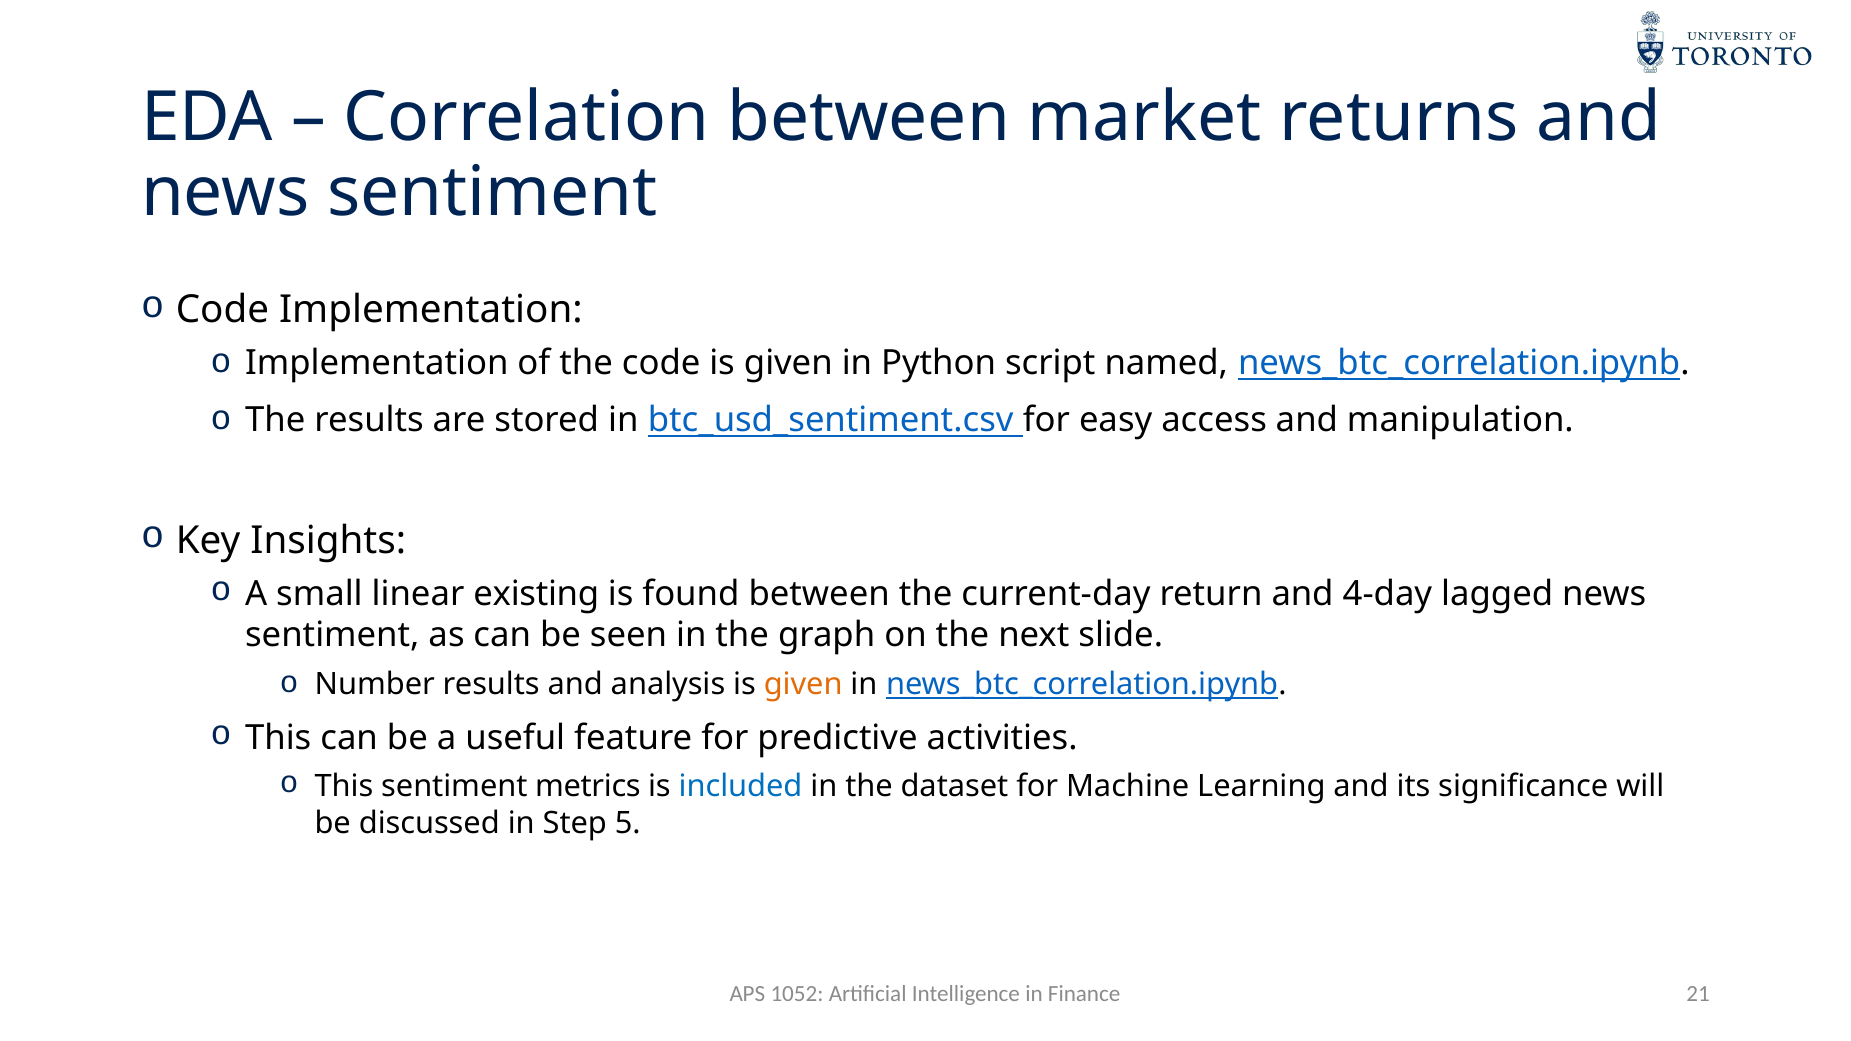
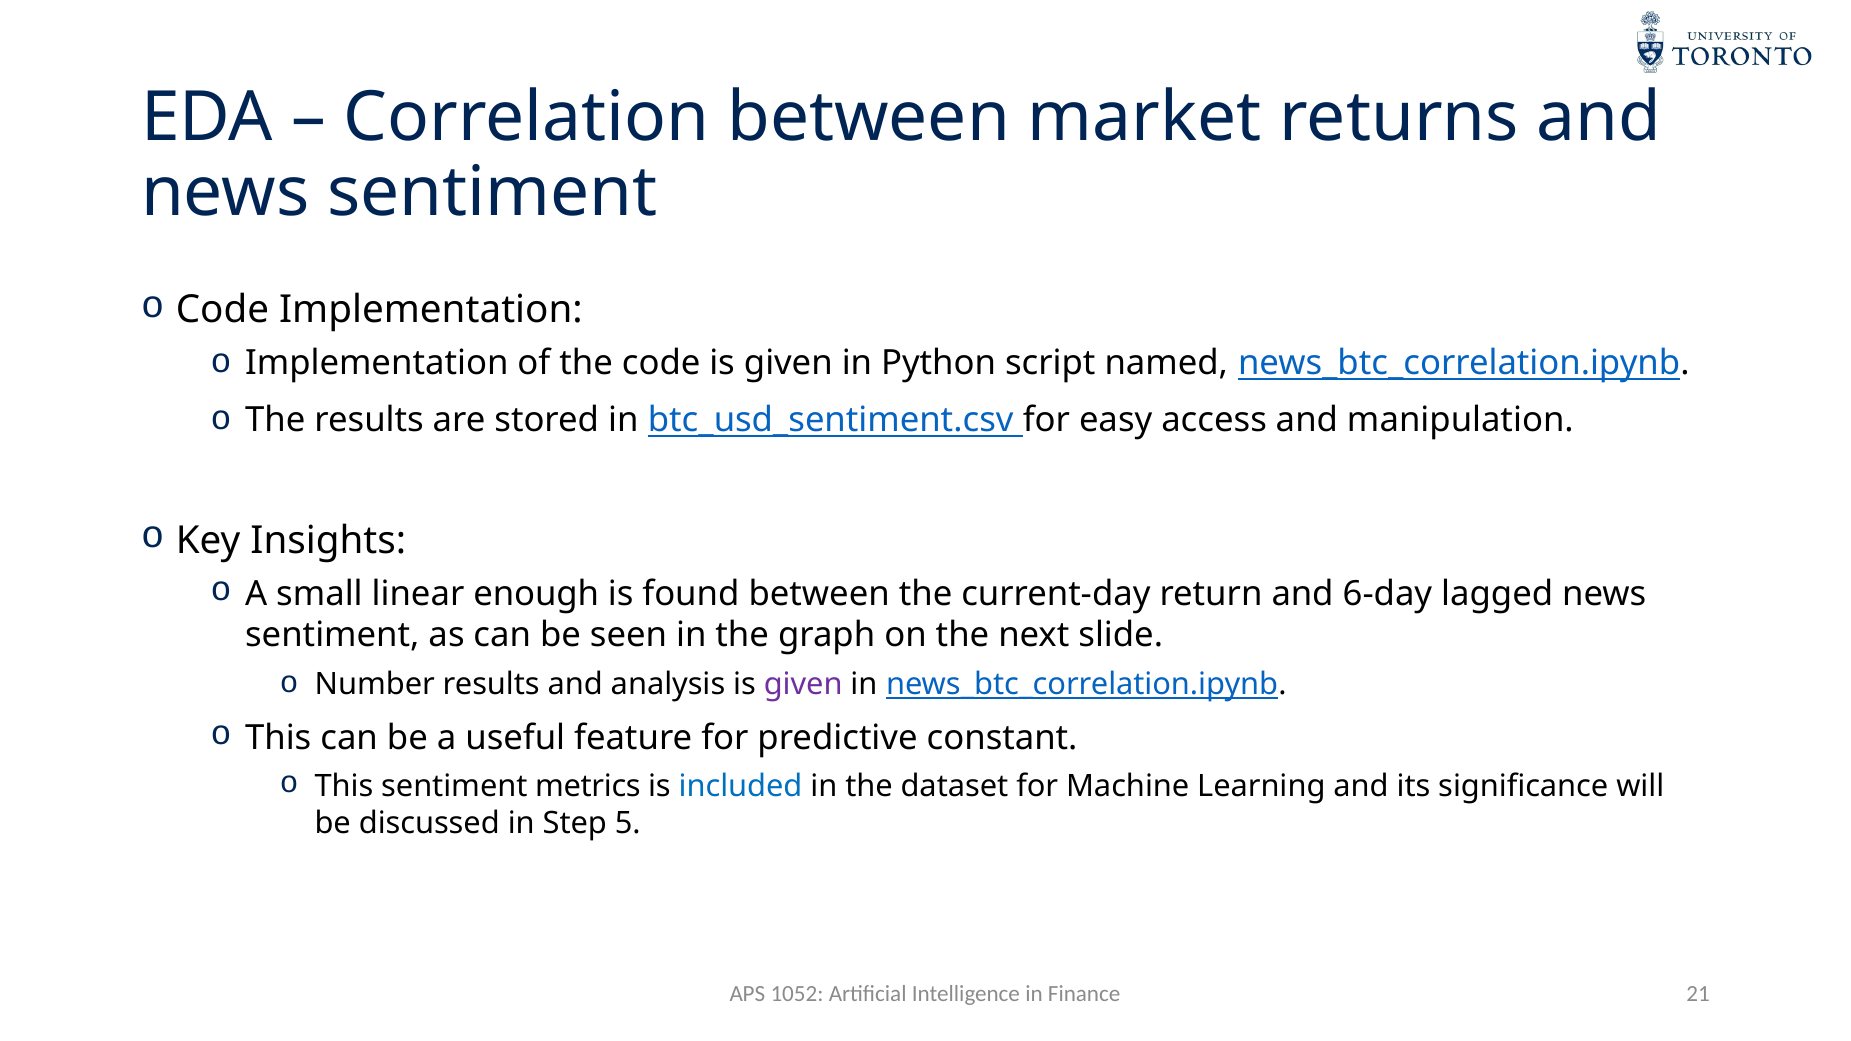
existing: existing -> enough (536, 594)
4-day: 4-day -> 6-day (1387, 594)
given colour: orange -> purple (803, 684)
activities: activities -> constant (1002, 738)
